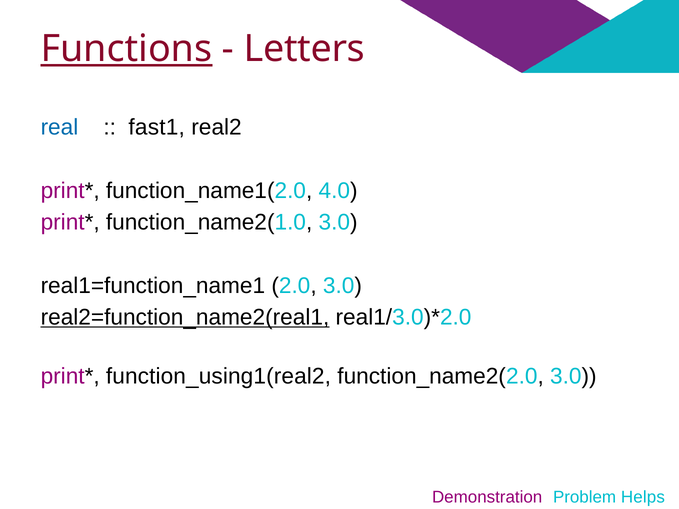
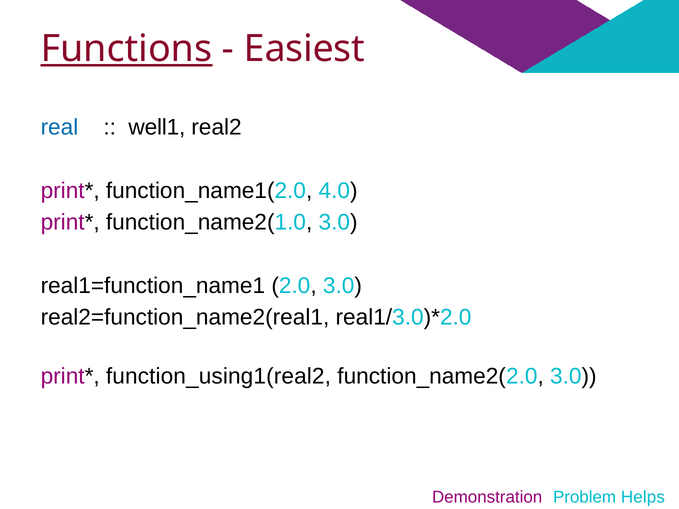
Letters: Letters -> Easiest (304, 49)
fast1: fast1 -> well1 (157, 127)
real2=function_name2(real1 underline: present -> none (185, 317)
